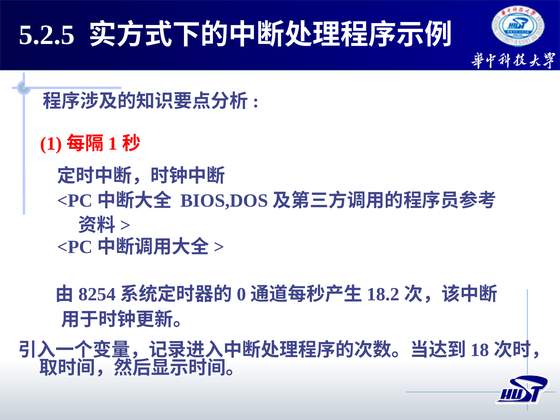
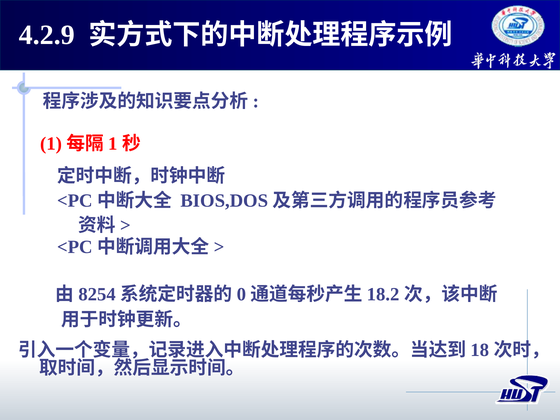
5.2.5: 5.2.5 -> 4.2.9 (47, 35)
